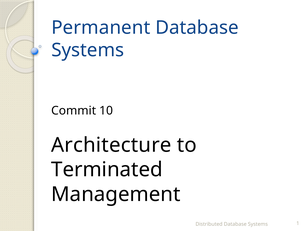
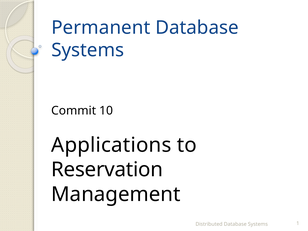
Architecture: Architecture -> Applications (111, 145)
Terminated: Terminated -> Reservation (107, 170)
